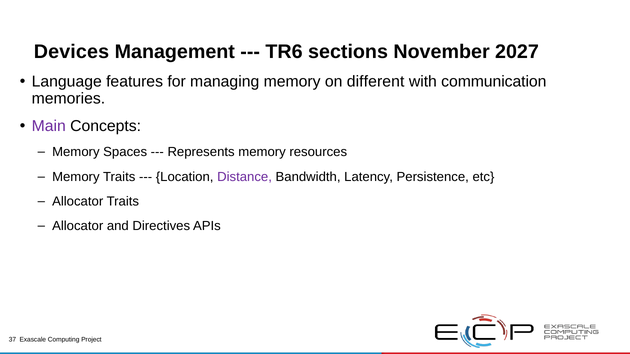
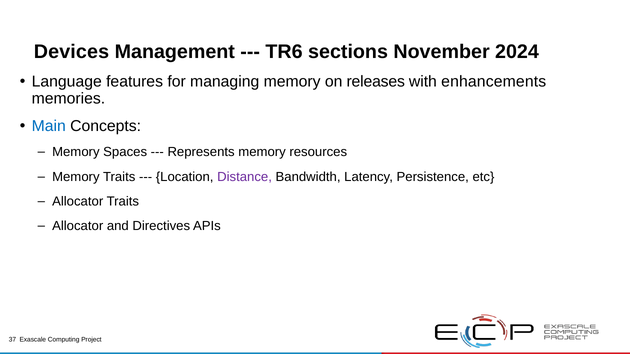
2027: 2027 -> 2024 (517, 52)
different: different -> releases (376, 82)
communication: communication -> enhancements (494, 82)
Main colour: purple -> blue (49, 126)
